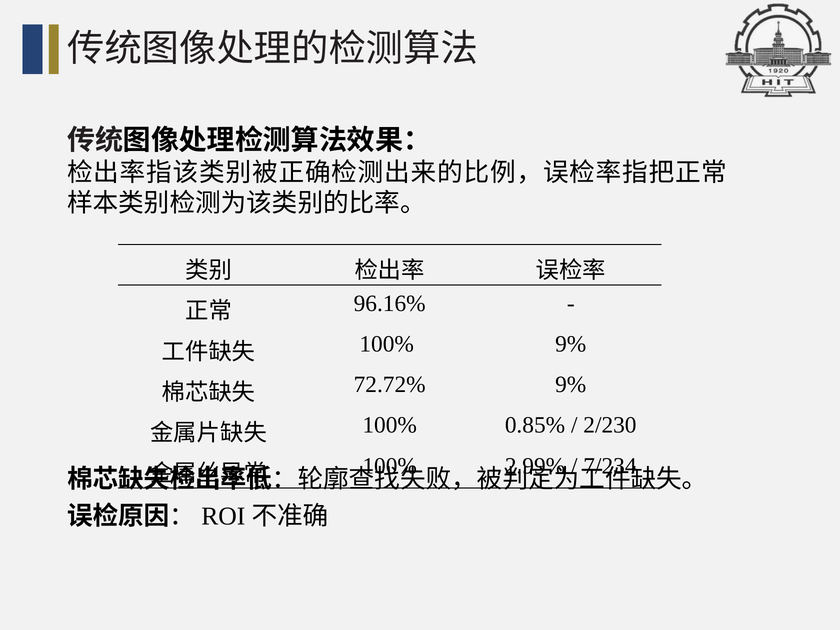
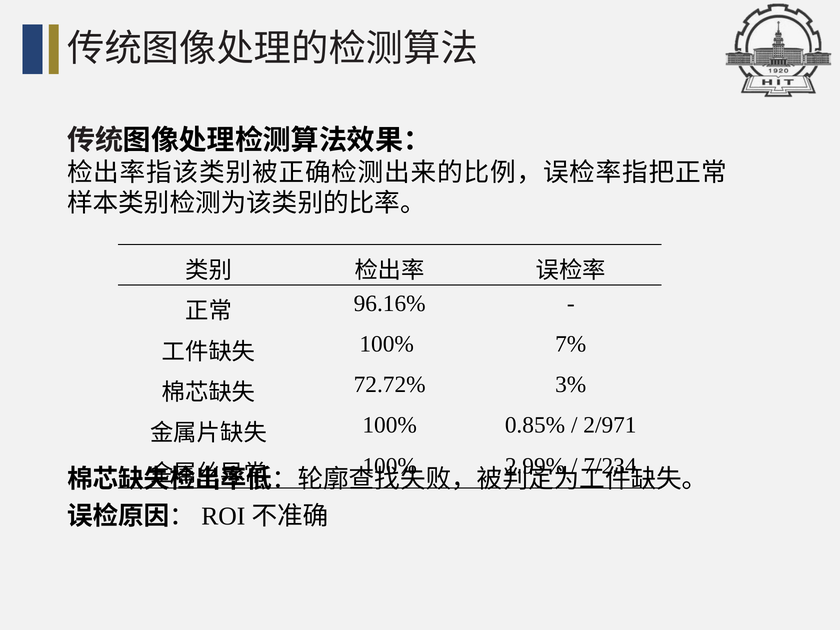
100% 9%: 9% -> 7% (571, 344)
72.72% 9%: 9% -> 3% (571, 385)
2/230: 2/230 -> 2/971 (610, 425)
